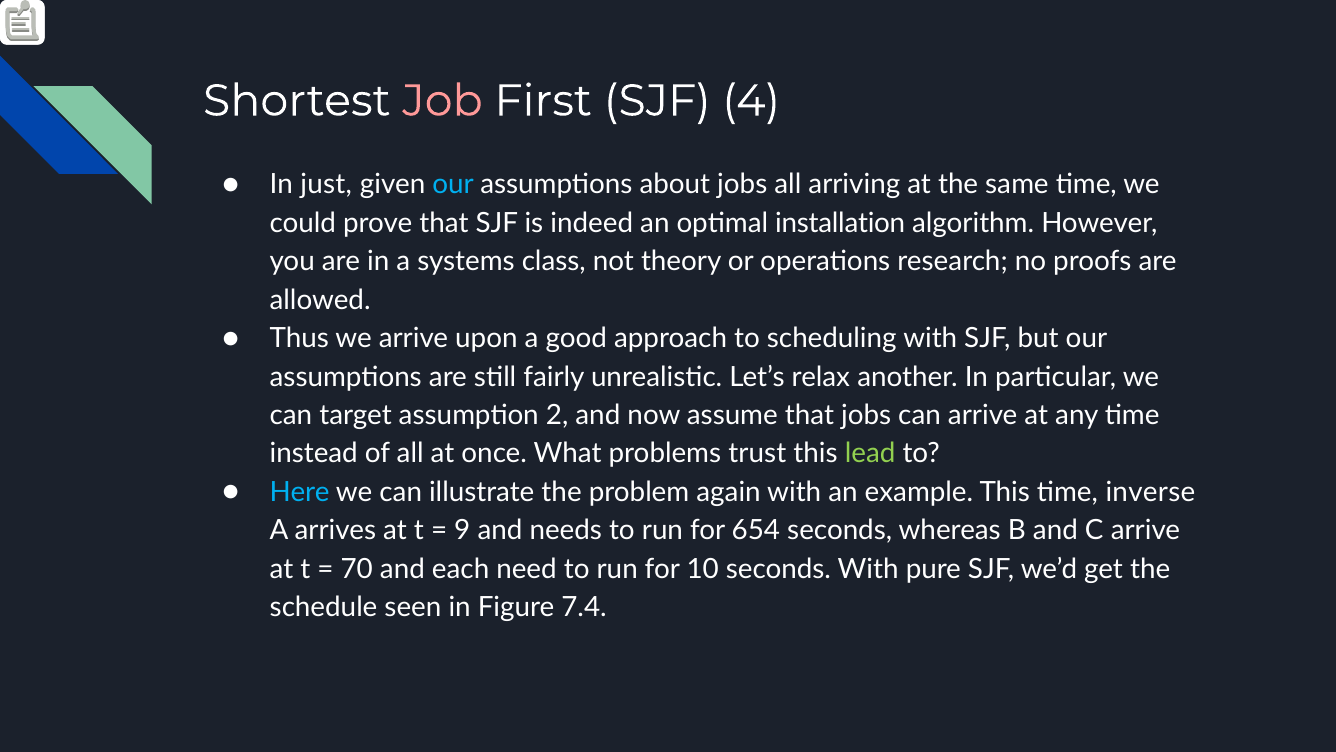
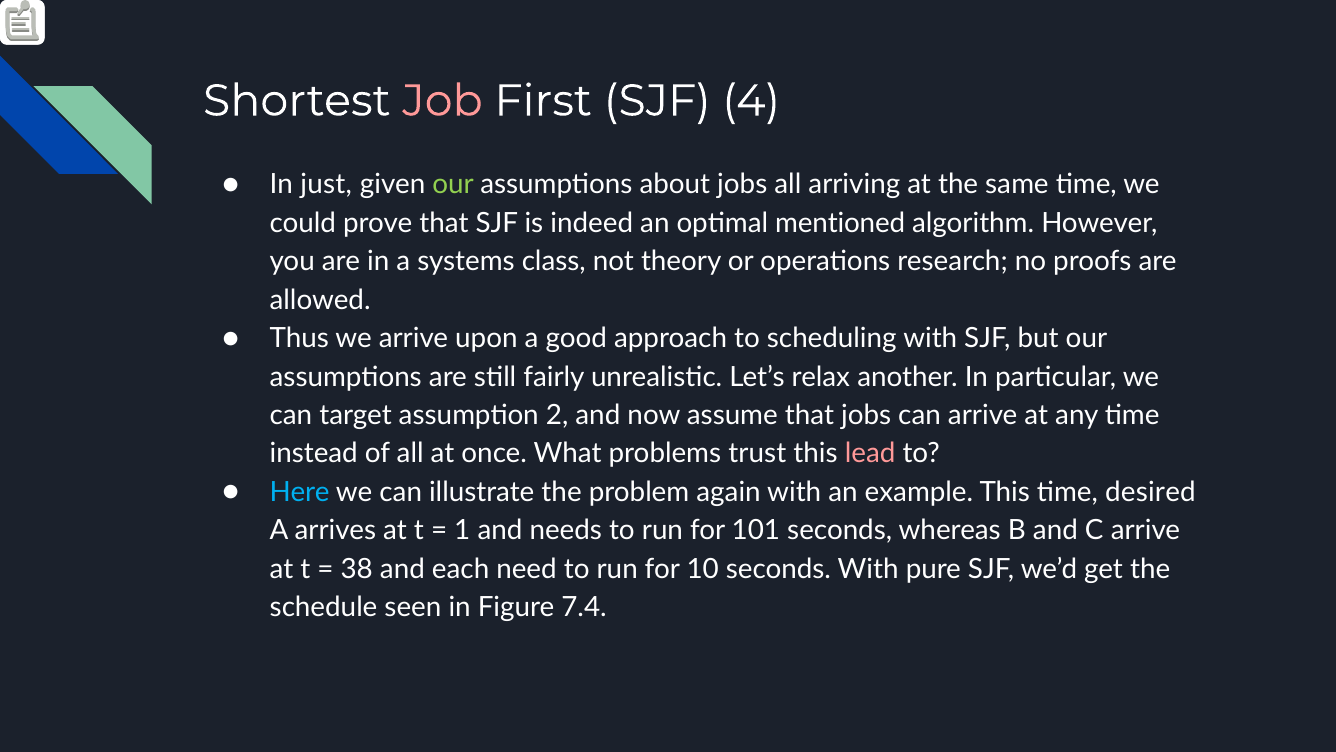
our colour: light blue -> light green (453, 185)
installation: installation -> mentioned (840, 223)
lead colour: light green -> pink (870, 453)
inverse: inverse -> desired (1150, 492)
9: 9 -> 1 (462, 530)
654: 654 -> 101 (756, 530)
70: 70 -> 38 (357, 569)
